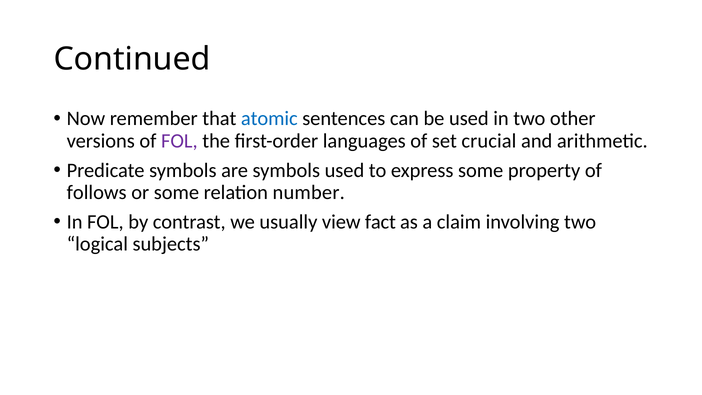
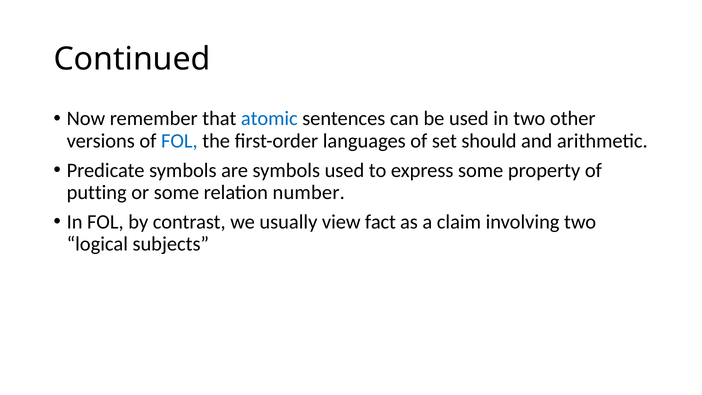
FOL colour: purple -> blue (179, 141)
crucial: crucial -> should (489, 141)
follows: follows -> putting (97, 192)
